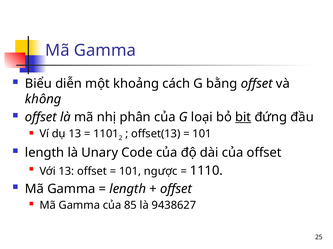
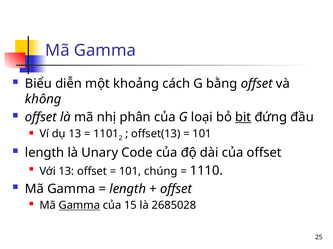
ngược: ngược -> chúng (161, 172)
Gamma underline: none -> present (79, 206)
85: 85 -> 15 (131, 206)
9438627: 9438627 -> 2685028 (174, 206)
